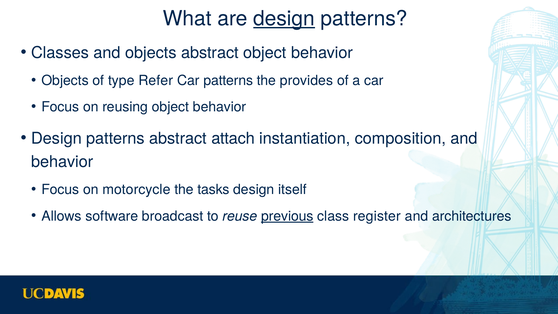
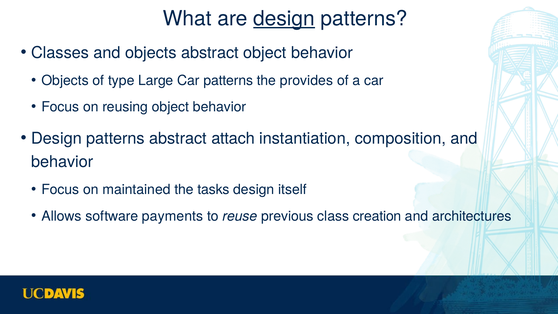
Refer: Refer -> Large (156, 80)
motorcycle: motorcycle -> maintained (136, 190)
broadcast: broadcast -> payments (173, 216)
previous underline: present -> none (287, 216)
register: register -> creation (377, 216)
